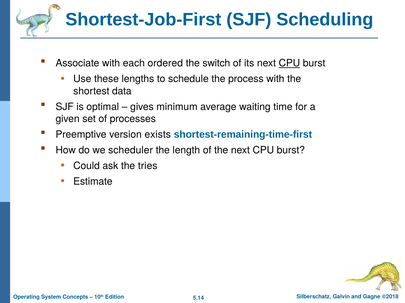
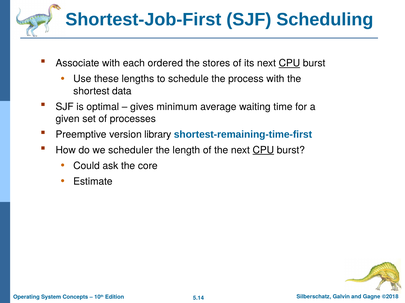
switch: switch -> stores (216, 63)
exists: exists -> library (158, 135)
CPU underline: none -> present (263, 150)
tries: tries -> core (148, 166)
